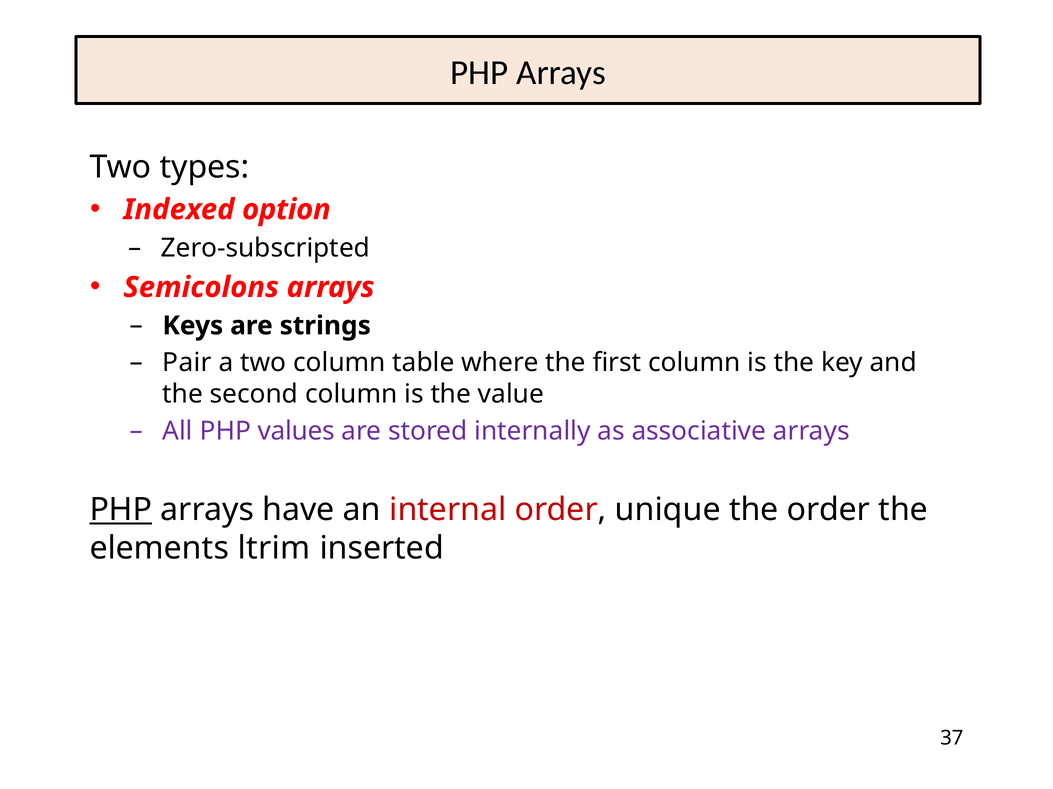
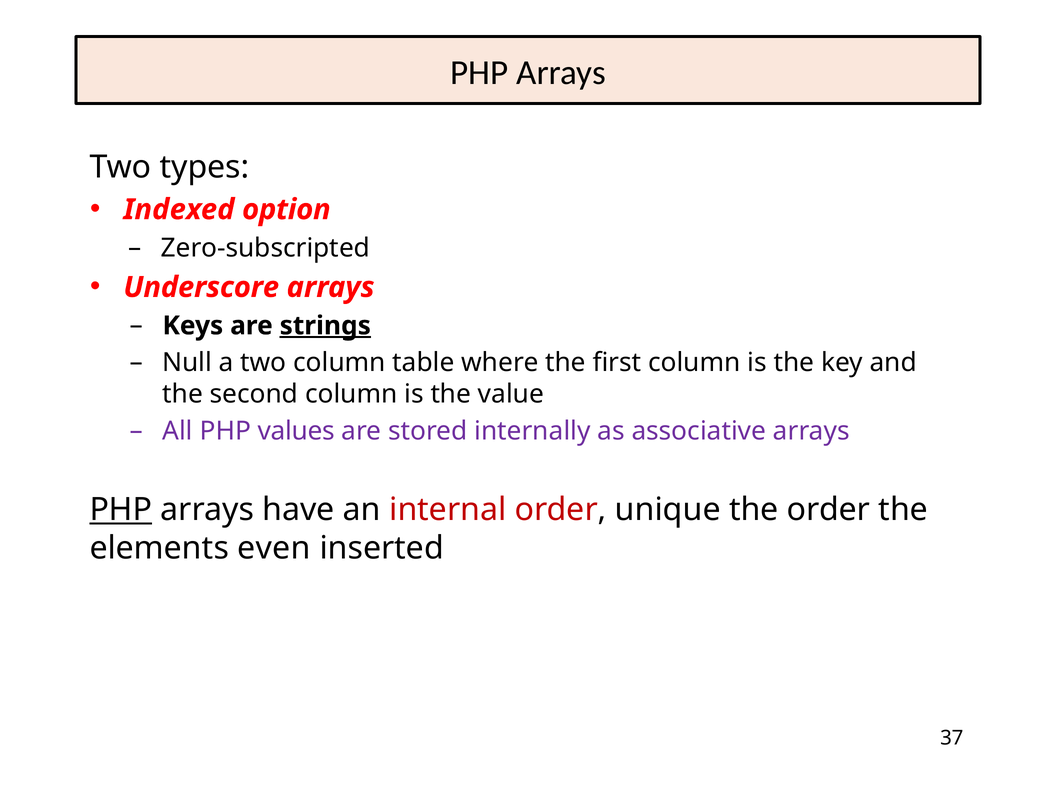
Semicolons: Semicolons -> Underscore (201, 288)
strings underline: none -> present (325, 326)
Pair: Pair -> Null (187, 363)
ltrim: ltrim -> even (274, 549)
